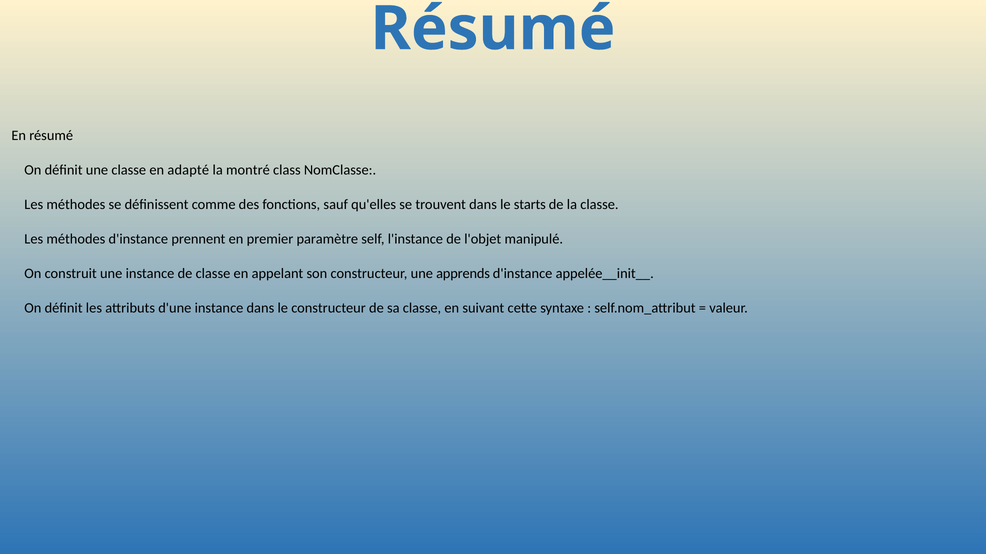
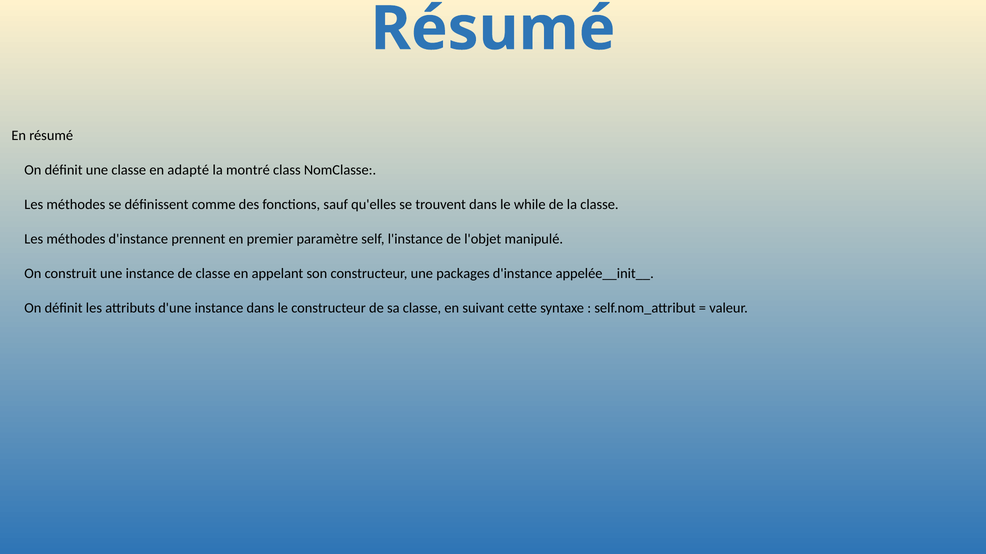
starts: starts -> while (530, 205)
apprends: apprends -> packages (463, 274)
